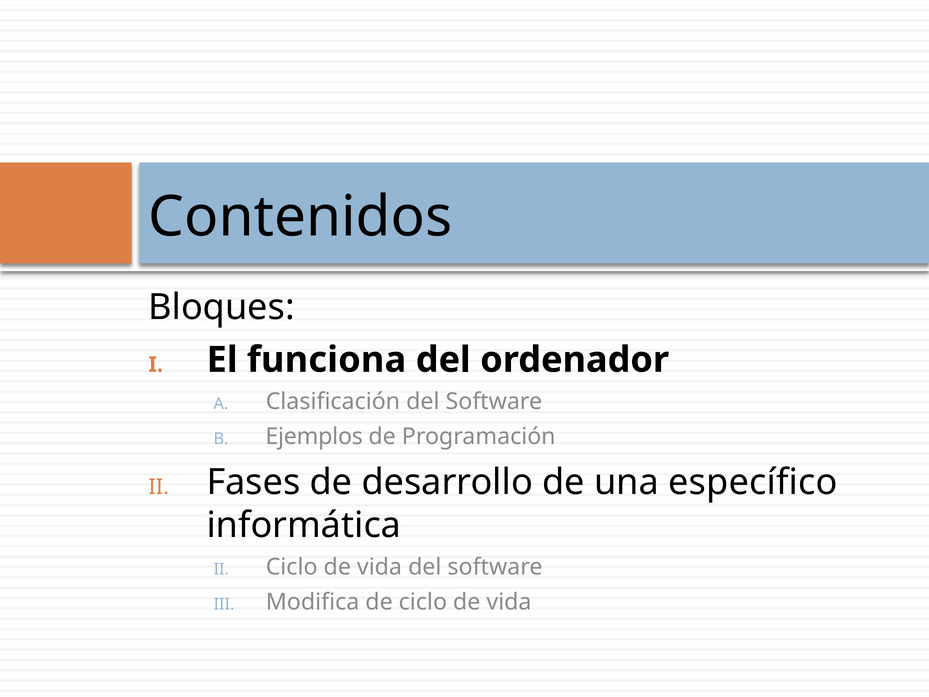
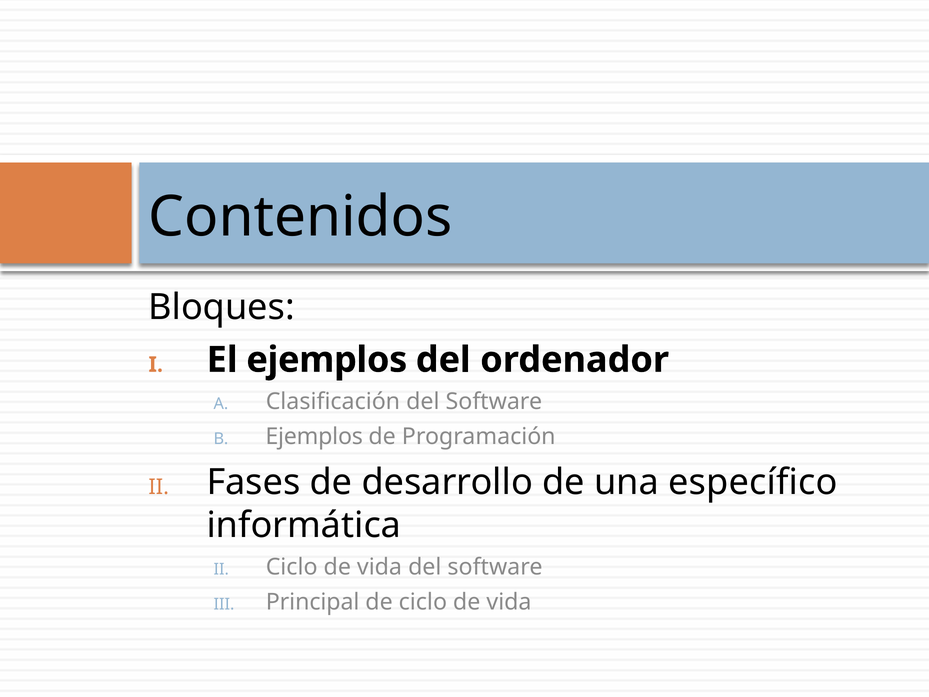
El funciona: funciona -> ejemplos (327, 360)
Modifica: Modifica -> Principal (313, 602)
